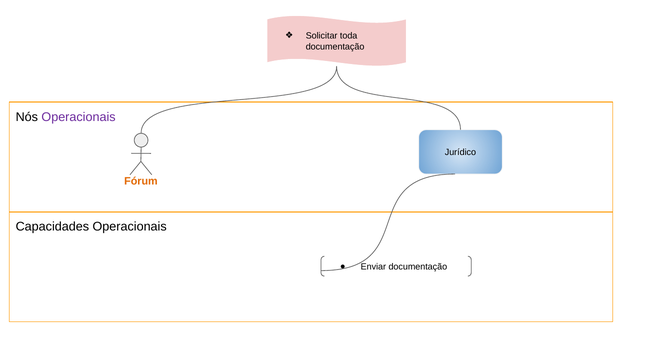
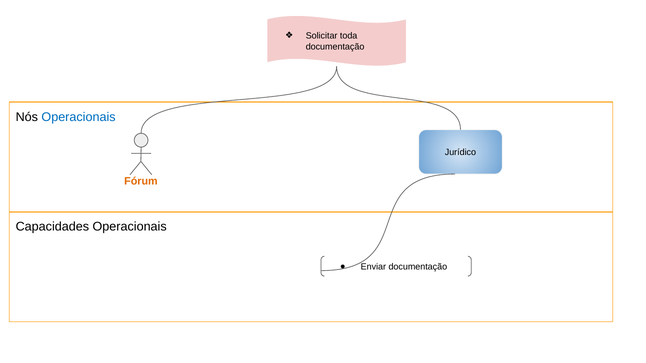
Operacionais colour: purple -> blue (79, 117)
